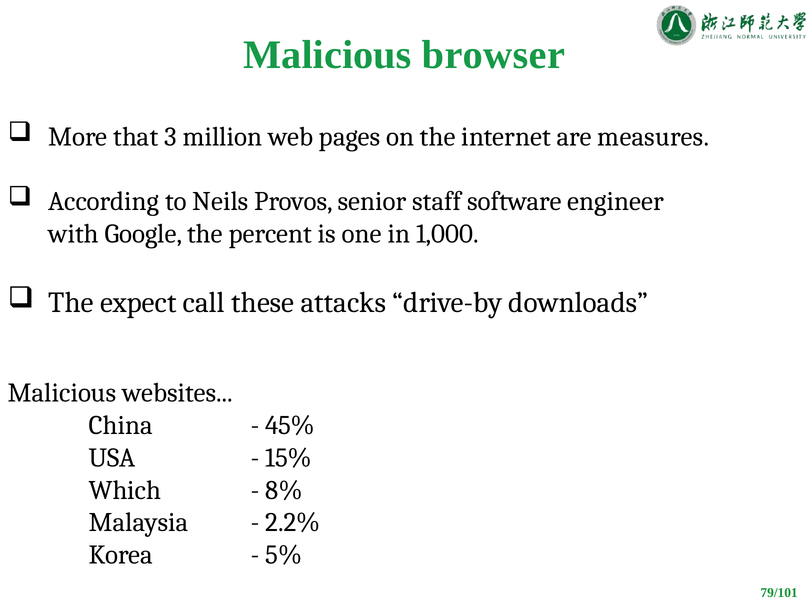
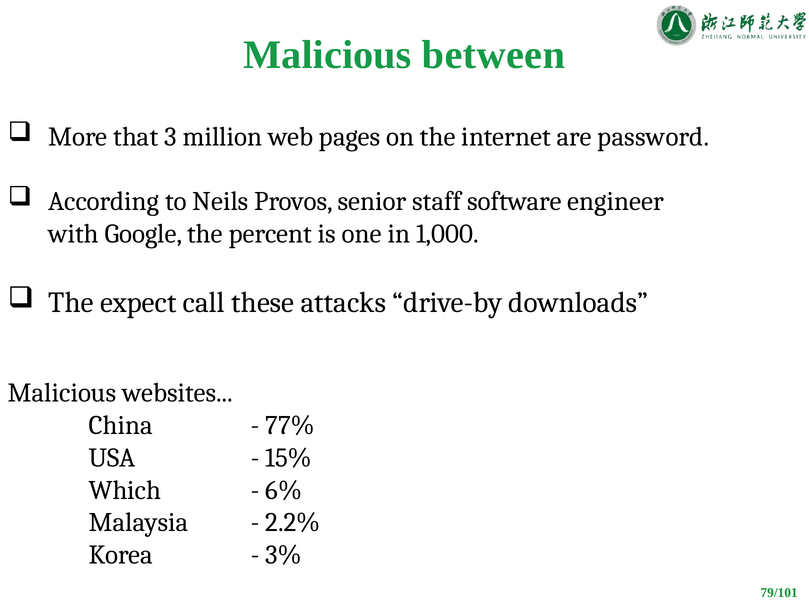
browser: browser -> between (493, 55)
measures: measures -> password (653, 137)
45%: 45% -> 77% (290, 425)
8%: 8% -> 6% (284, 490)
5%: 5% -> 3% (284, 555)
